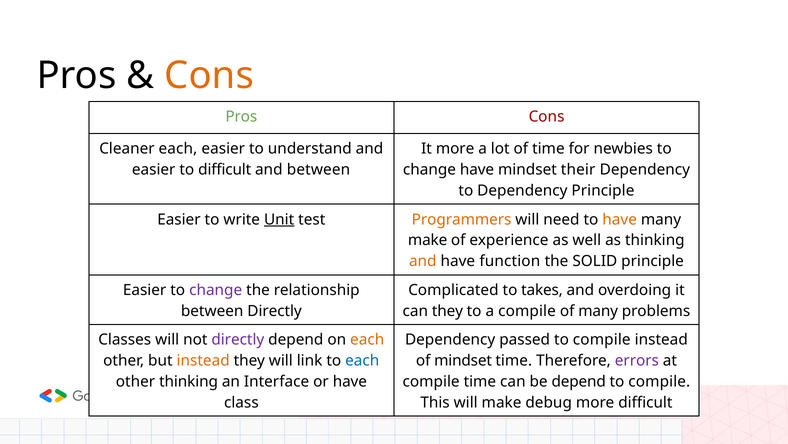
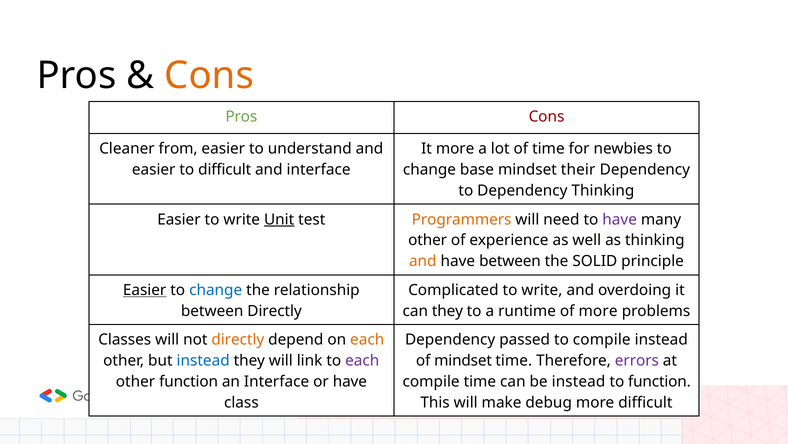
Cleaner each: each -> from (178, 149)
and between: between -> interface (319, 169)
change have: have -> base (477, 169)
Dependency Principle: Principle -> Thinking (603, 190)
have colour: orange -> purple (620, 219)
make: make -> other (428, 240)
have function: function -> between (510, 261)
Easier underline: none -> present (145, 290)
change colour: purple -> blue (216, 290)
Complicated to takes: takes -> write (542, 290)
a compile: compile -> runtime (527, 311)
of many: many -> more (598, 311)
directly colour: purple -> orange (238, 339)
instead colour: orange -> blue (203, 360)
each colour: blue -> purple (362, 360)
other thinking: thinking -> function (189, 381)
be depend: depend -> instead (579, 381)
compile: compile -> function (659, 381)
